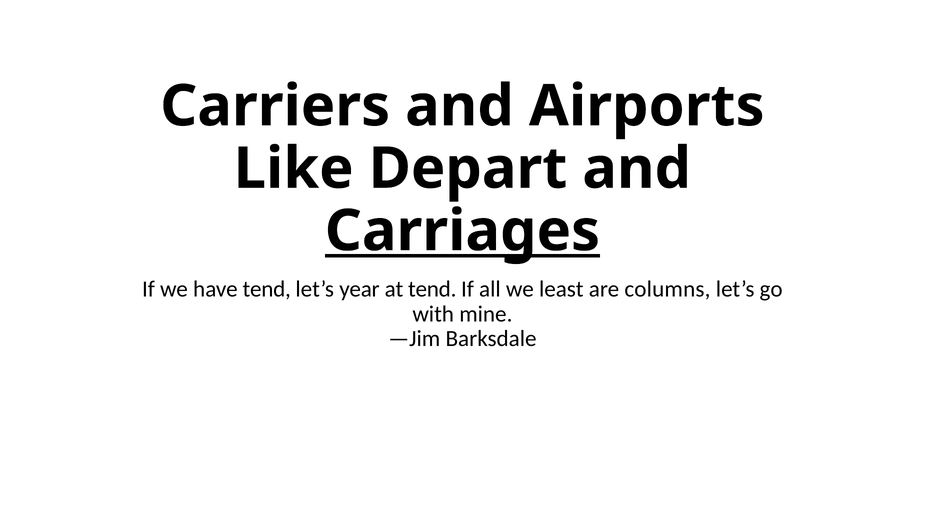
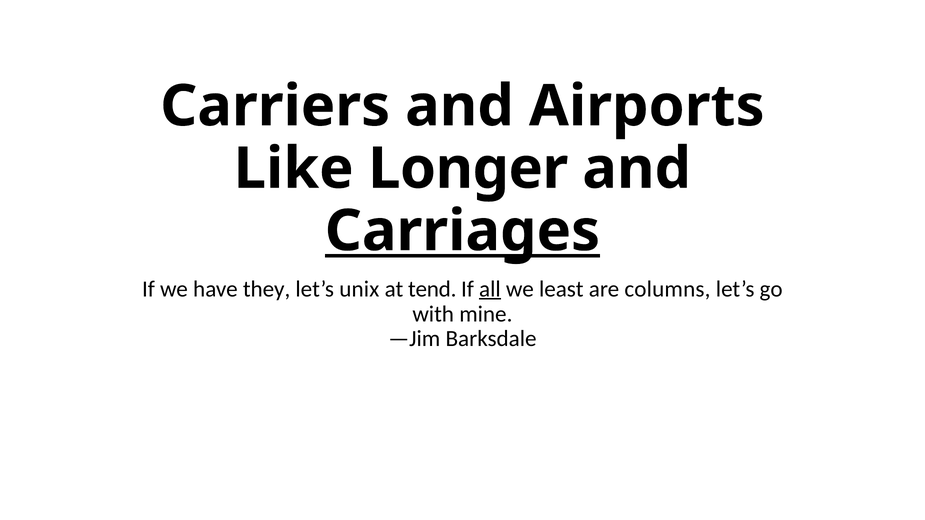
Depart: Depart -> Longer (468, 169)
have tend: tend -> they (267, 289)
year: year -> unix (359, 289)
all underline: none -> present (490, 289)
